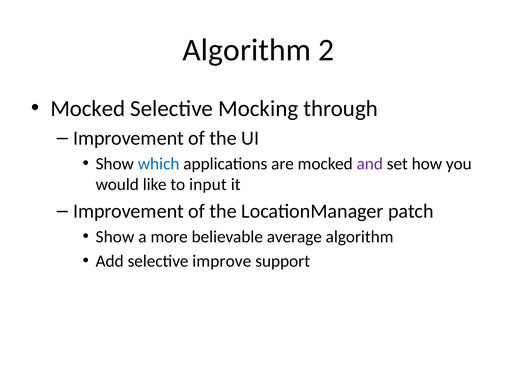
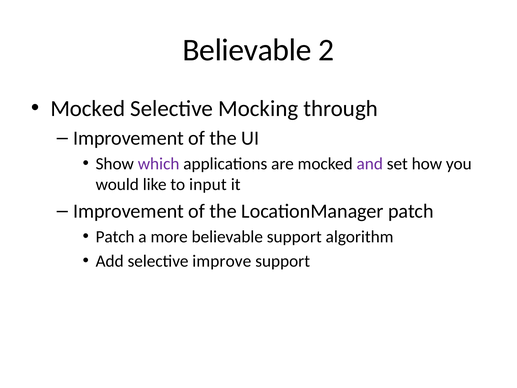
Algorithm: Algorithm -> Believable (247, 50)
which colour: blue -> purple (159, 164)
Show: Show -> Patch (115, 237)
believable average: average -> support (294, 237)
